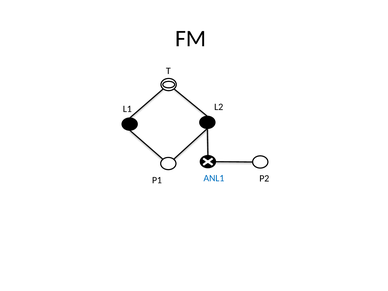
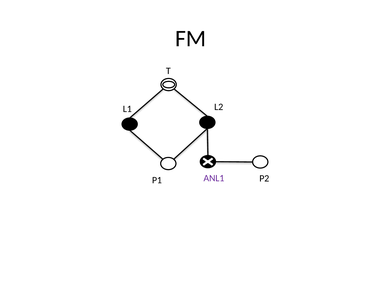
ANL1 colour: blue -> purple (214, 178)
